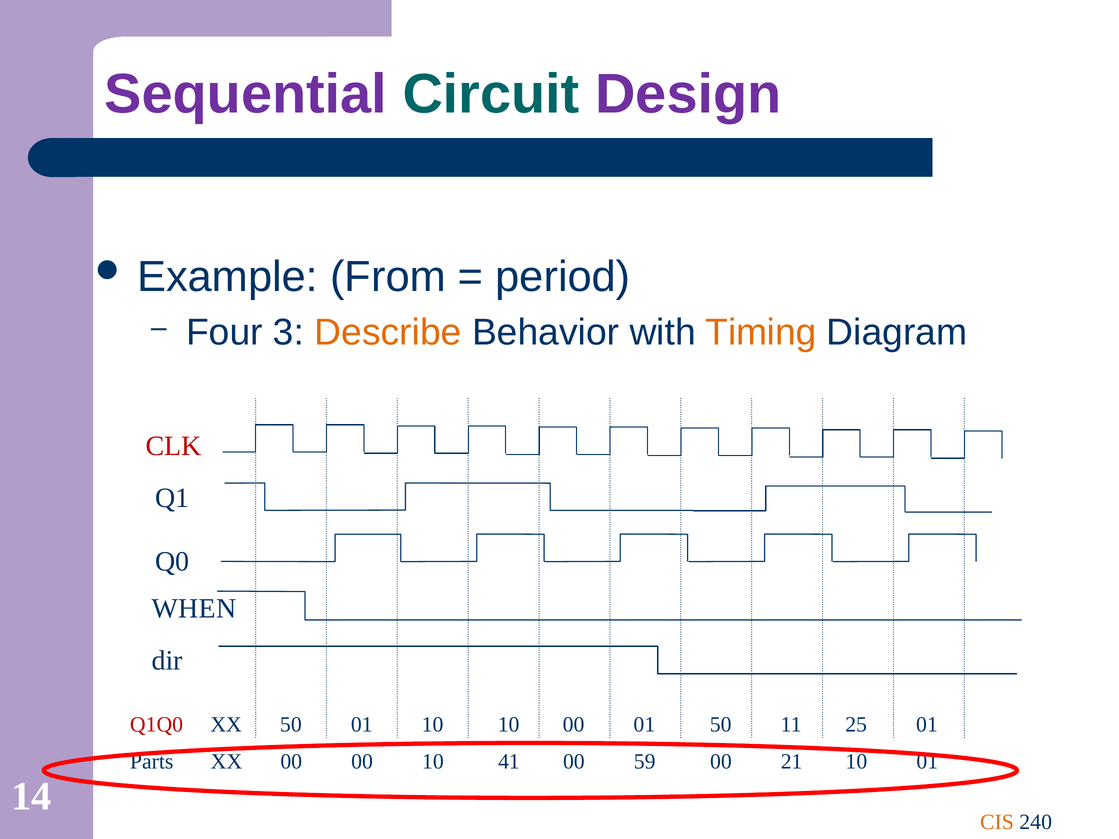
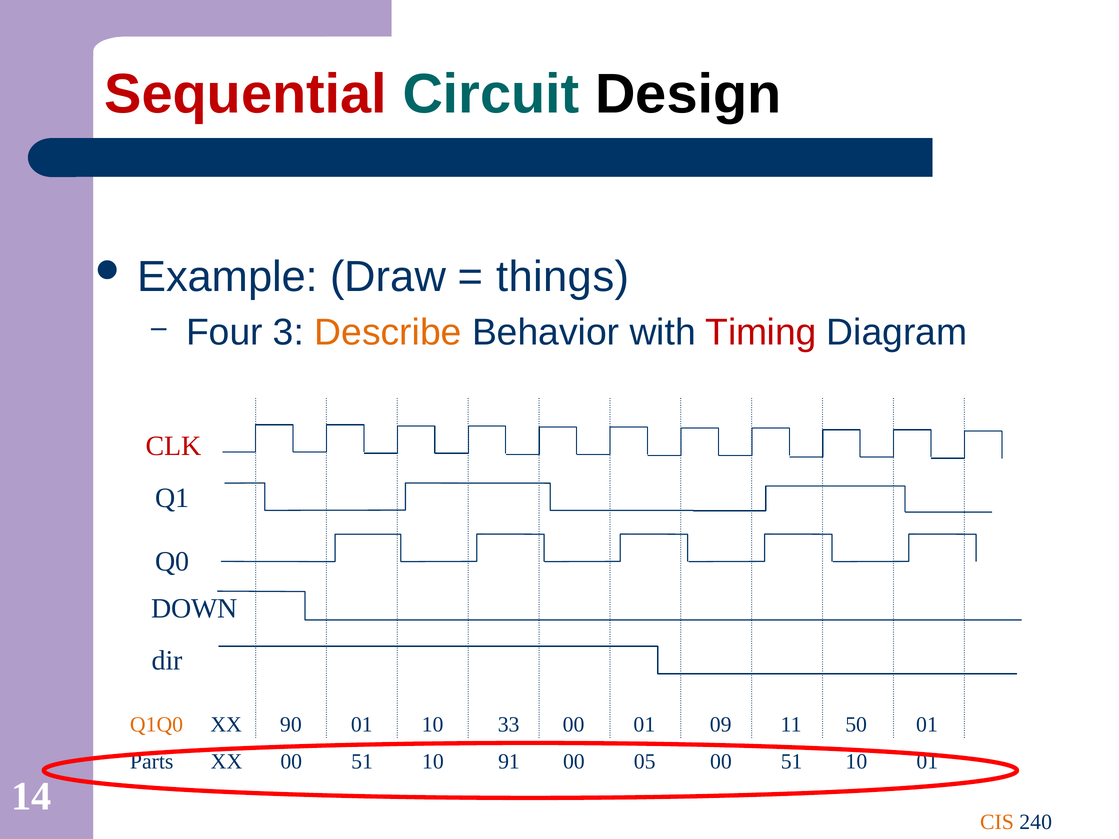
Sequential colour: purple -> red (246, 94)
Design colour: purple -> black (688, 94)
From: From -> Draw (388, 277)
period: period -> things (563, 277)
Timing colour: orange -> red (761, 333)
WHEN: WHEN -> DOWN (194, 609)
Q1Q0 colour: red -> orange (157, 725)
XX 50: 50 -> 90 (291, 725)
10 10: 10 -> 33 (509, 725)
01 50: 50 -> 09 (721, 725)
25: 25 -> 50 (856, 725)
XX 00 00: 00 -> 51 (362, 762)
41: 41 -> 91 (509, 762)
59: 59 -> 05 (645, 762)
21: 21 -> 51 (792, 762)
